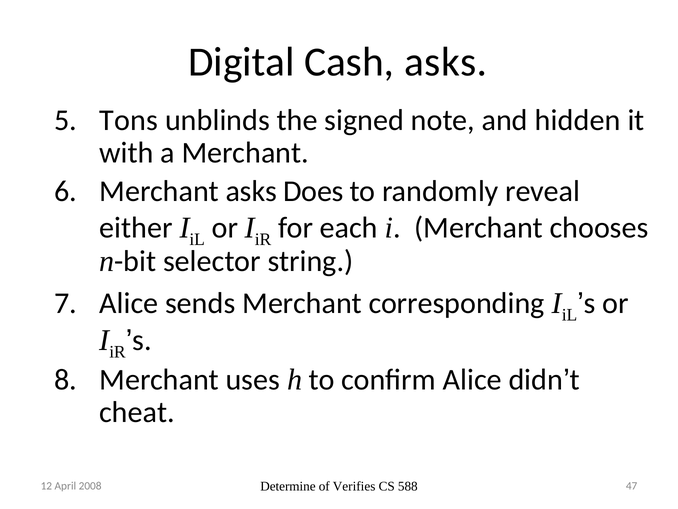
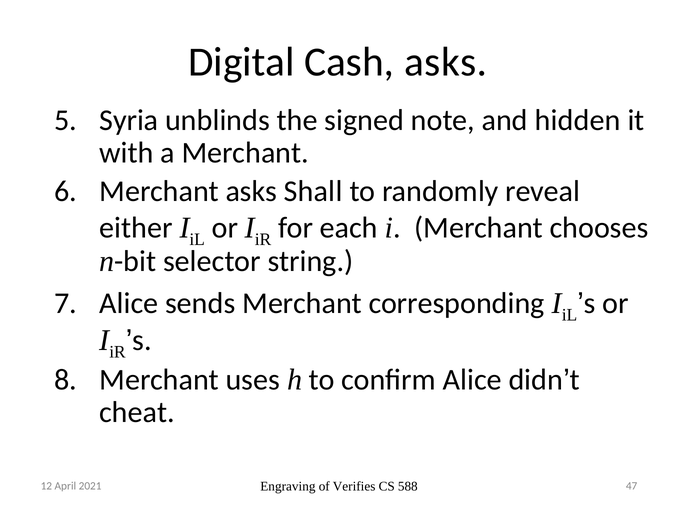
Tons: Tons -> Syria (129, 120)
Does: Does -> Shall (313, 191)
Determine: Determine -> Engraving (288, 486)
2008: 2008 -> 2021 (90, 486)
